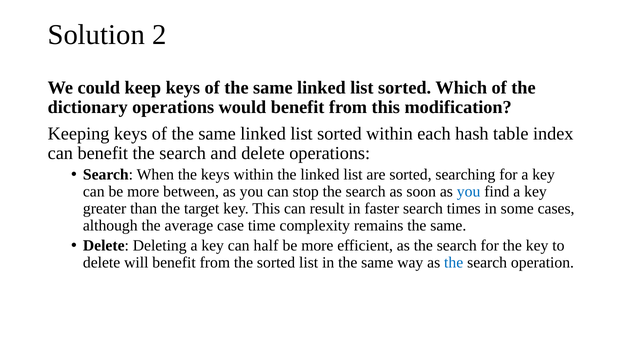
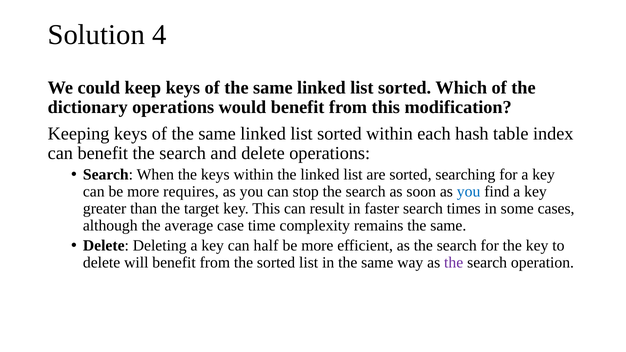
2: 2 -> 4 (159, 35)
between: between -> requires (191, 192)
the colour: blue -> purple (454, 263)
